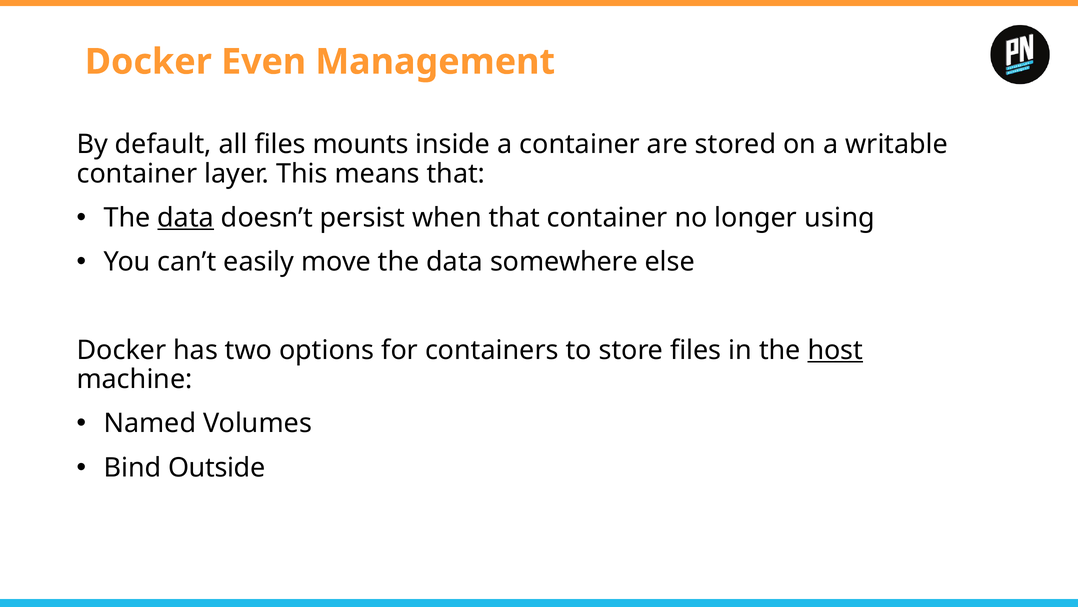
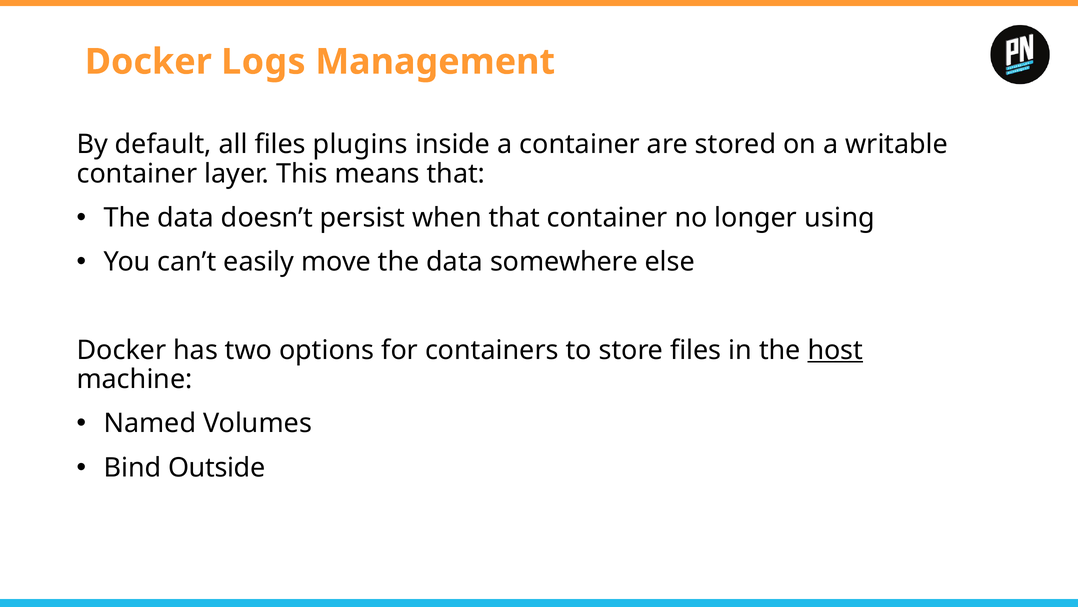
Even: Even -> Logs (263, 62)
mounts: mounts -> plugins (360, 144)
data underline: present -> none (186, 218)
